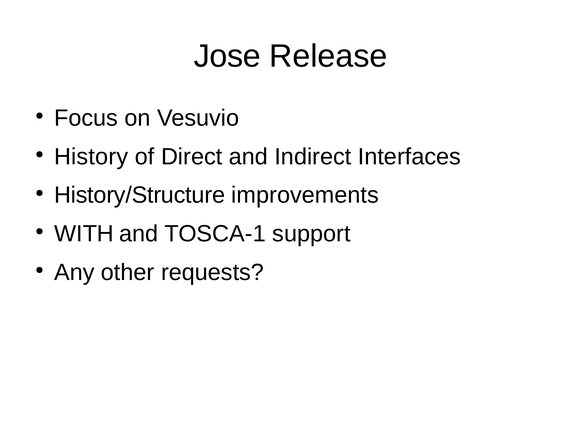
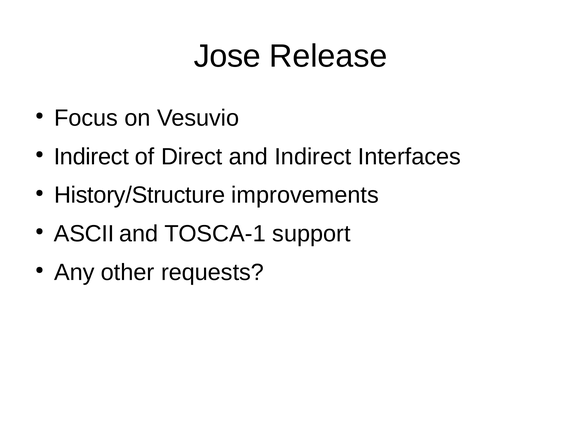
History: History -> Indirect (91, 156)
WITH: WITH -> ASCII (84, 234)
